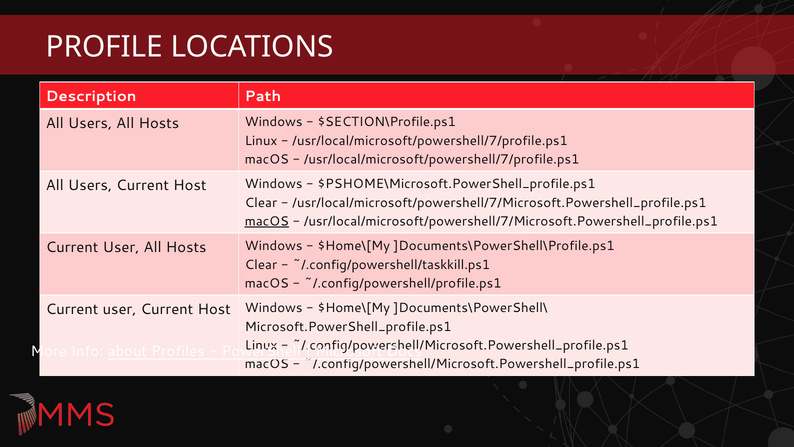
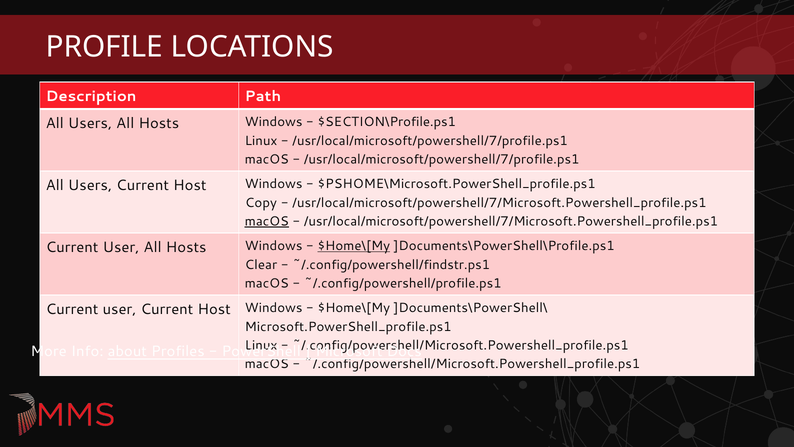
Clear: Clear -> Copy (261, 203)
$Home\[My underline: none -> present (354, 246)
~/.config/powershell/taskkill.ps1: ~/.config/powershell/taskkill.ps1 -> ~/.config/powershell/findstr.ps1 (391, 264)
